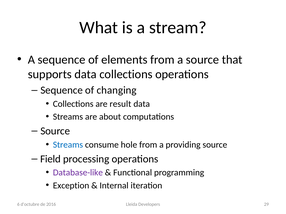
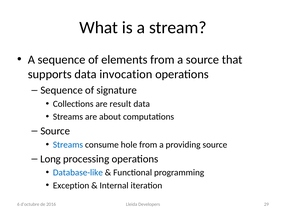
data collections: collections -> invocation (126, 75)
changing: changing -> signature (117, 90)
Field: Field -> Long (51, 159)
Database-like colour: purple -> blue (78, 173)
